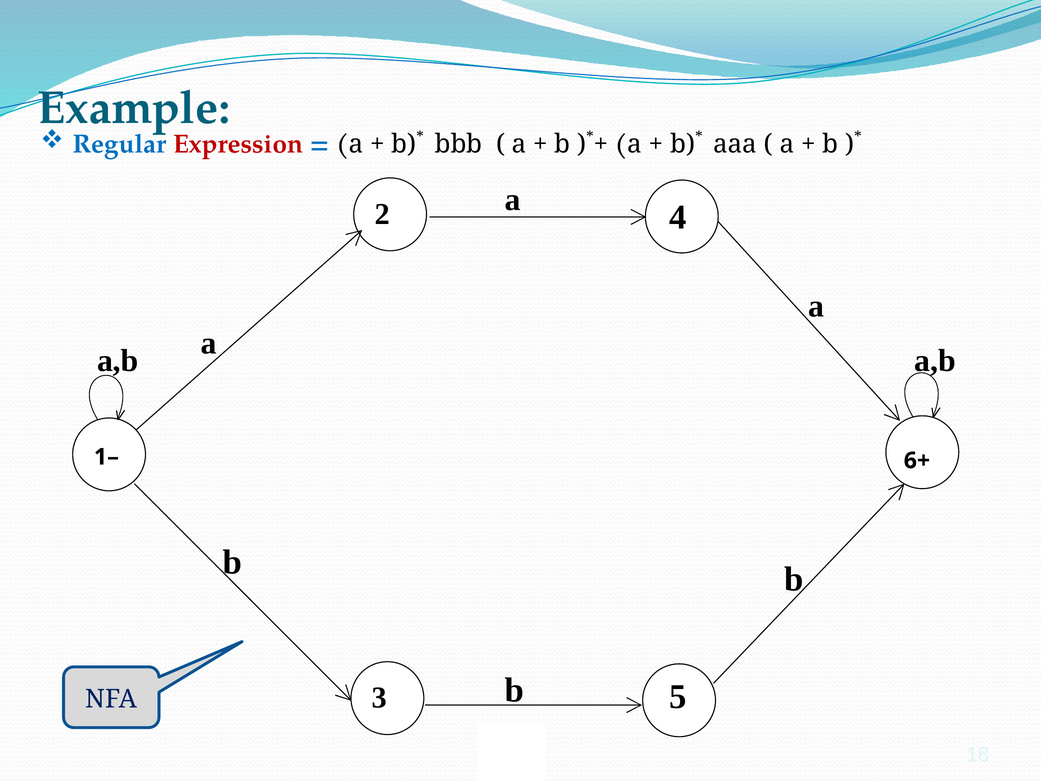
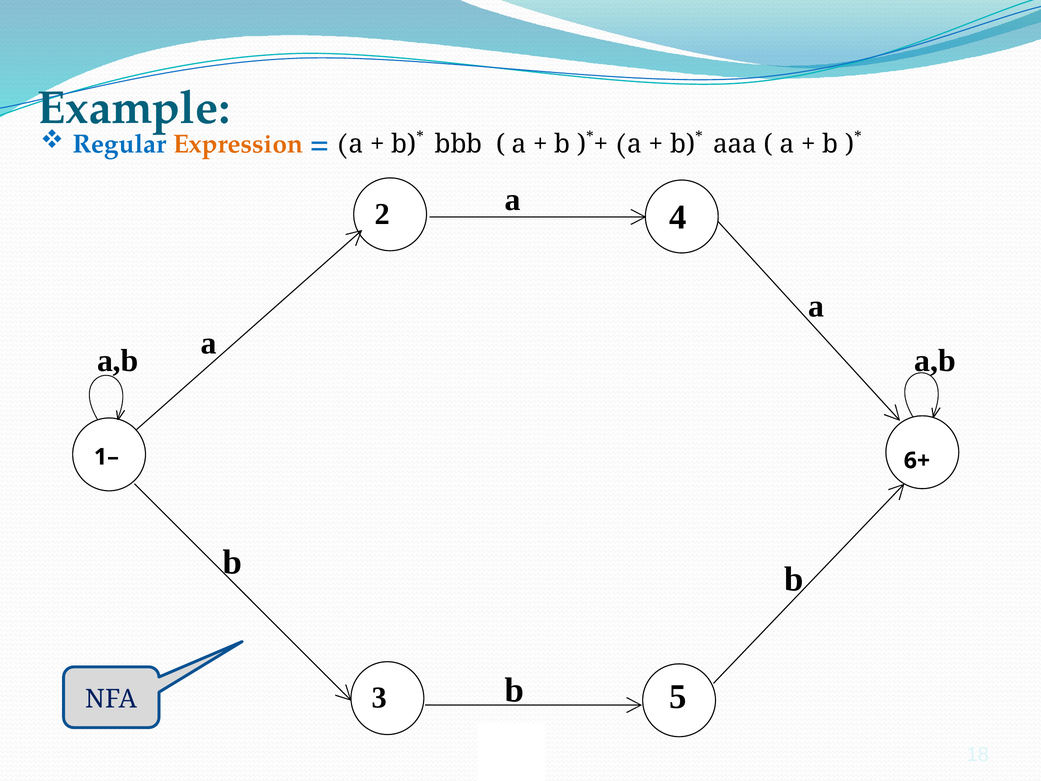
Expression colour: red -> orange (238, 144)
